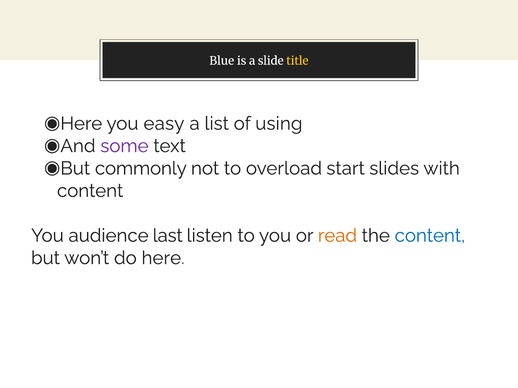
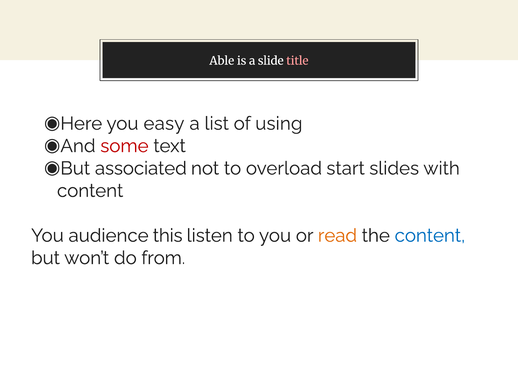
Blue: Blue -> Able (222, 61)
title colour: yellow -> pink (297, 61)
some colour: purple -> red (124, 146)
commonly: commonly -> associated (141, 169)
last: last -> this (168, 236)
here: here -> from (163, 258)
